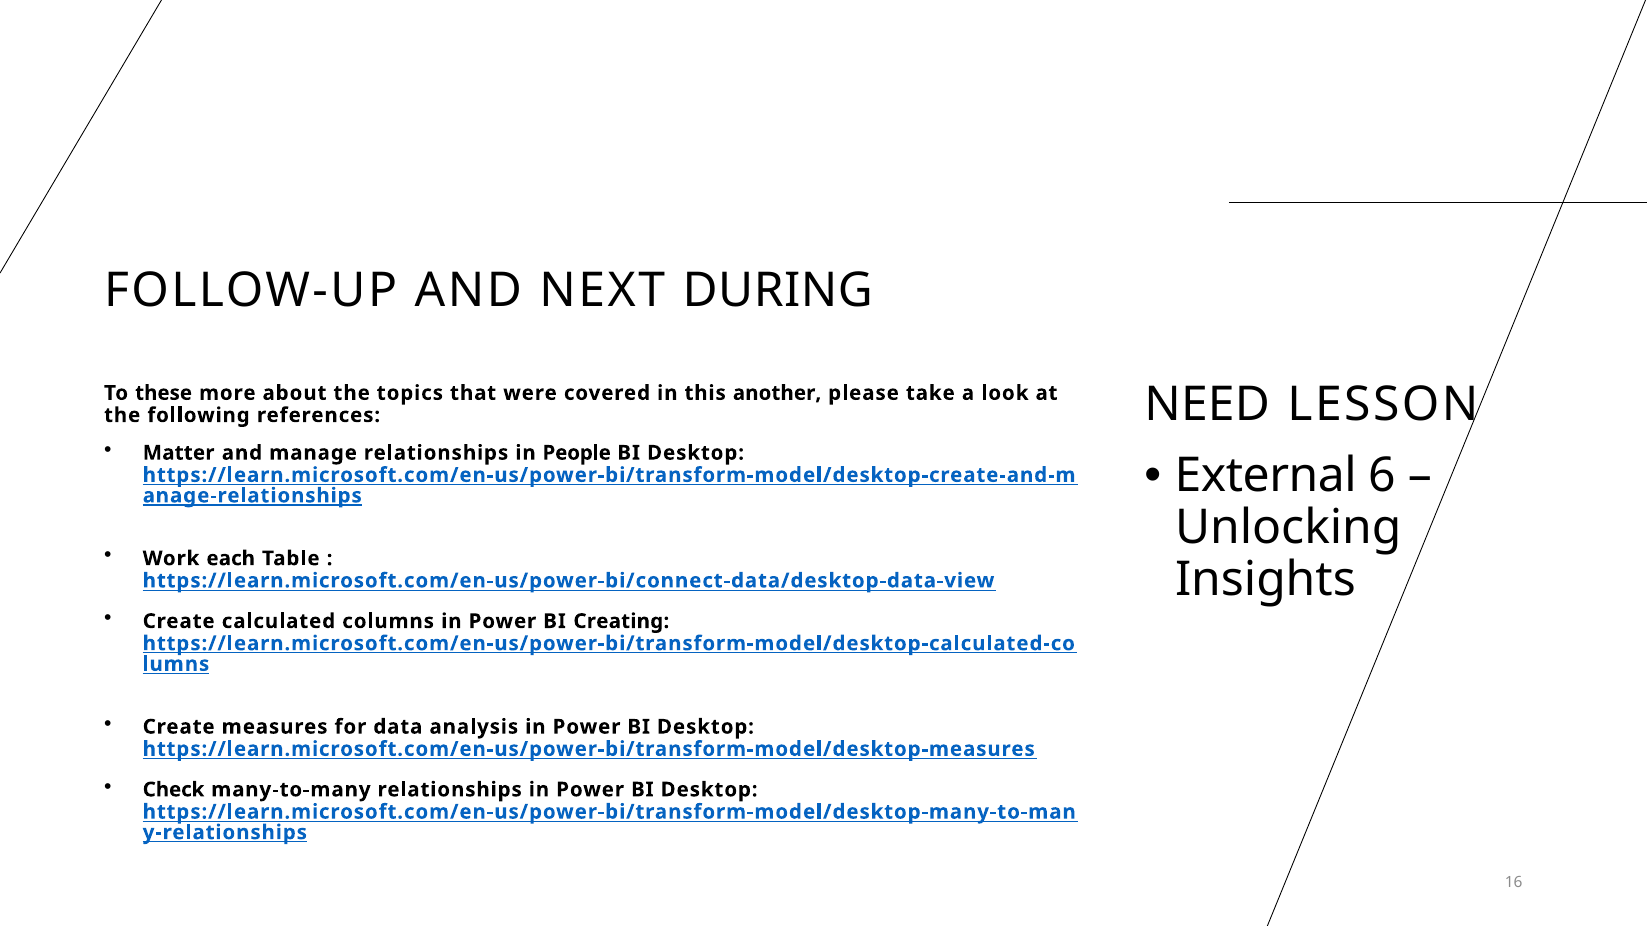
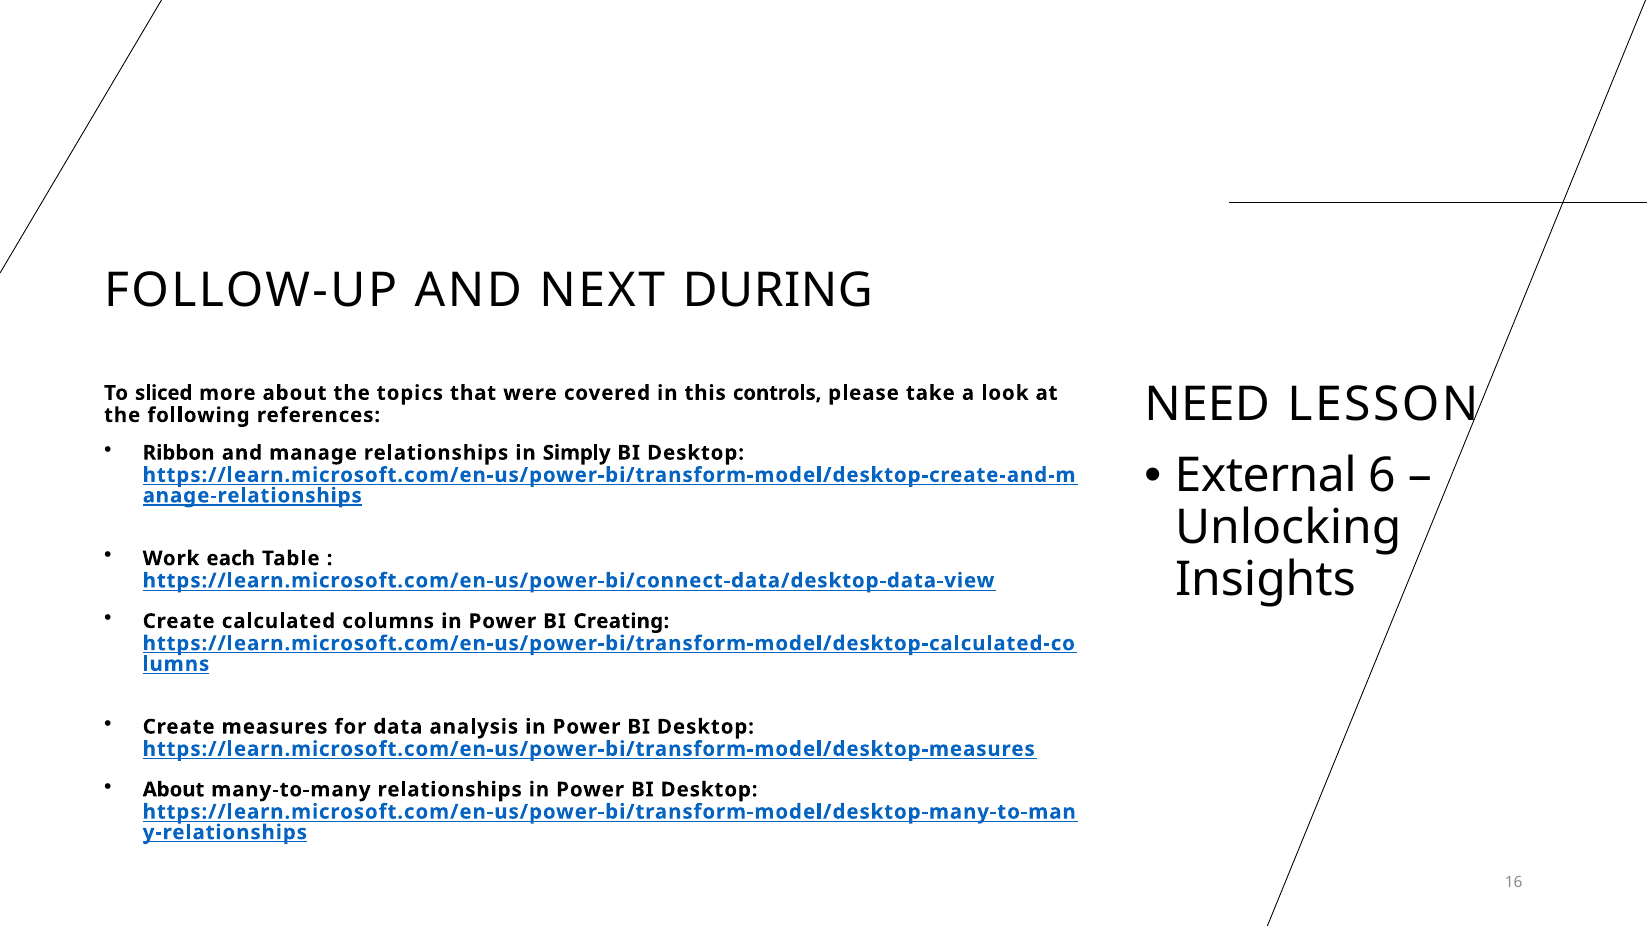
these: these -> sliced (164, 393)
another: another -> controls (777, 393)
Matter: Matter -> Ribbon (179, 453)
People: People -> Simply (577, 453)
Check: Check -> About (174, 790)
